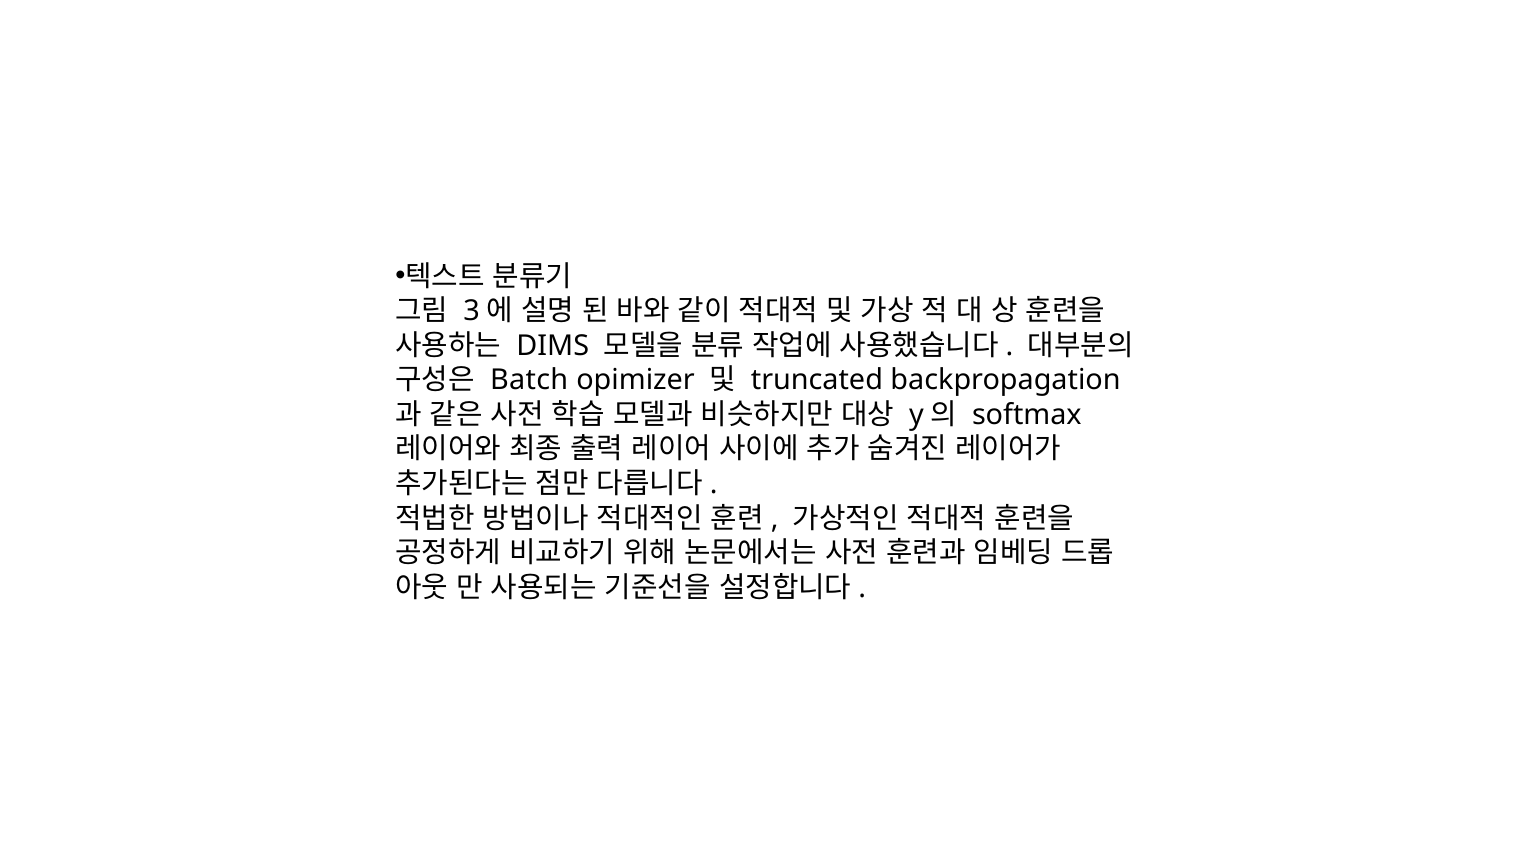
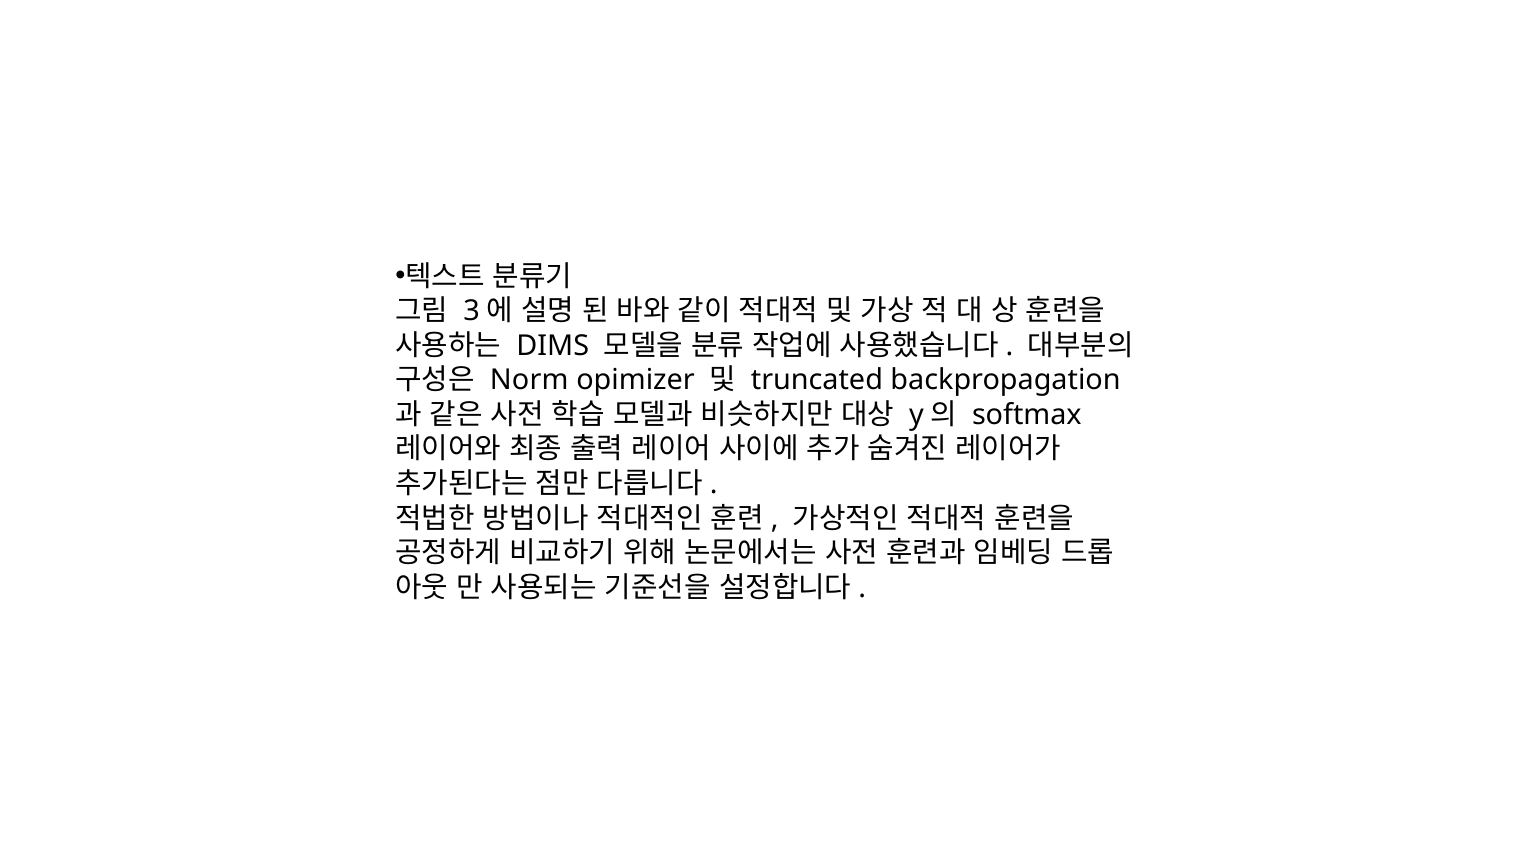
Batch: Batch -> Norm (529, 380)
